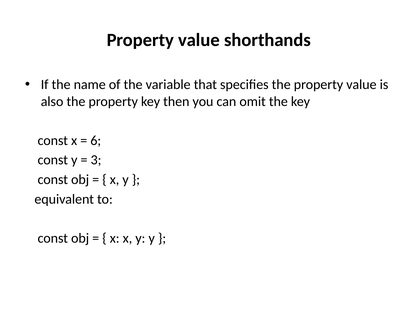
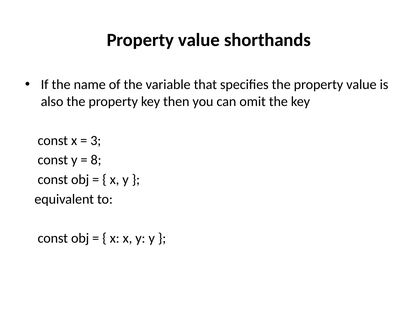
6: 6 -> 3 (96, 140)
3: 3 -> 8 (96, 160)
